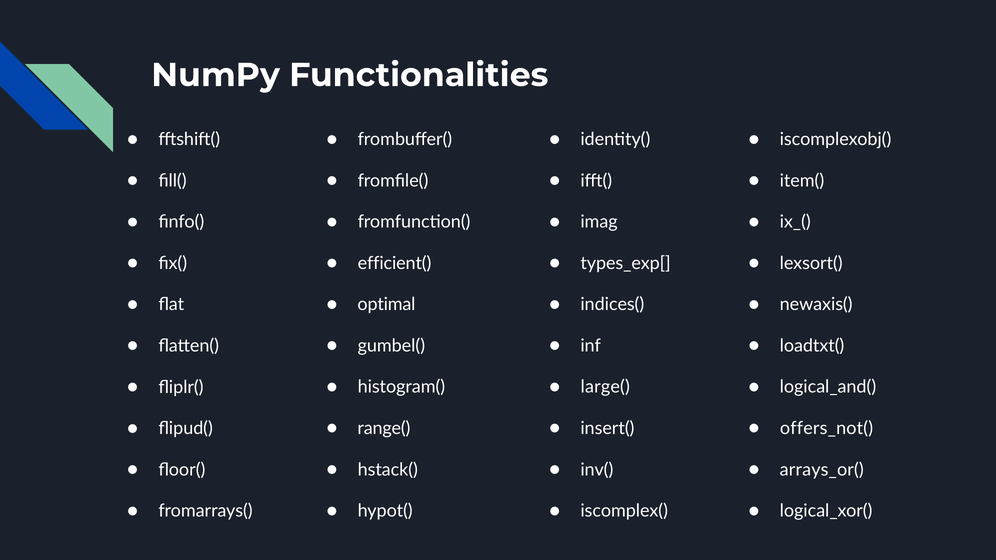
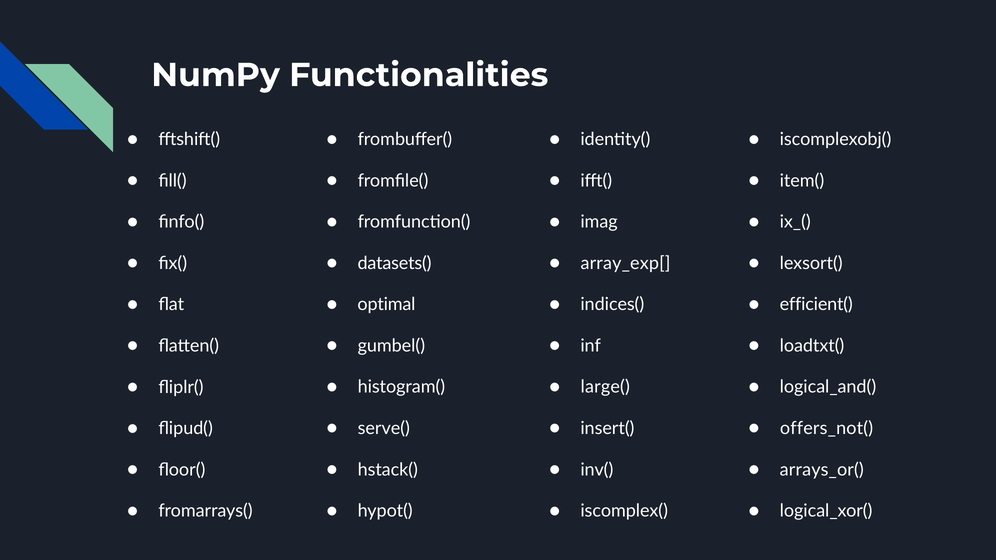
efficient(: efficient( -> datasets( (395, 263)
types_exp[: types_exp[ -> array_exp[ (625, 263)
newaxis(: newaxis( -> efficient( (816, 305)
range(: range( -> serve( (384, 429)
